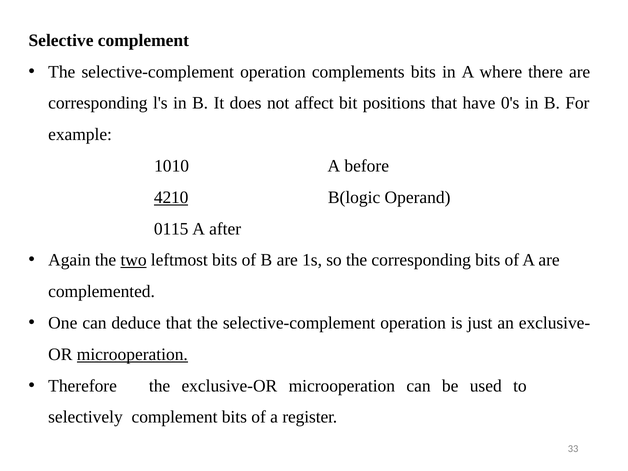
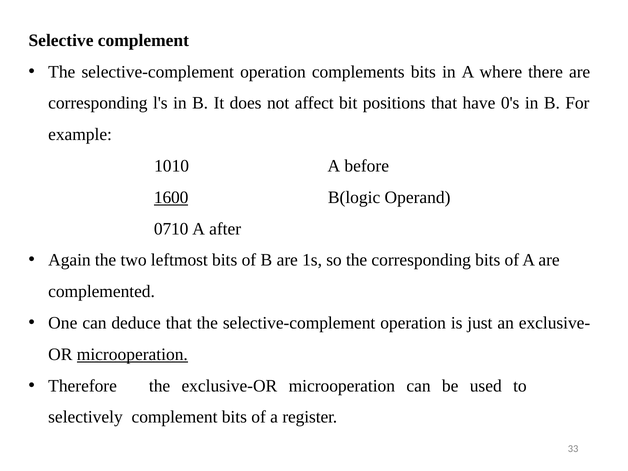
4210: 4210 -> 1600 (171, 197)
0115: 0115 -> 0710 (171, 229)
two underline: present -> none (134, 260)
